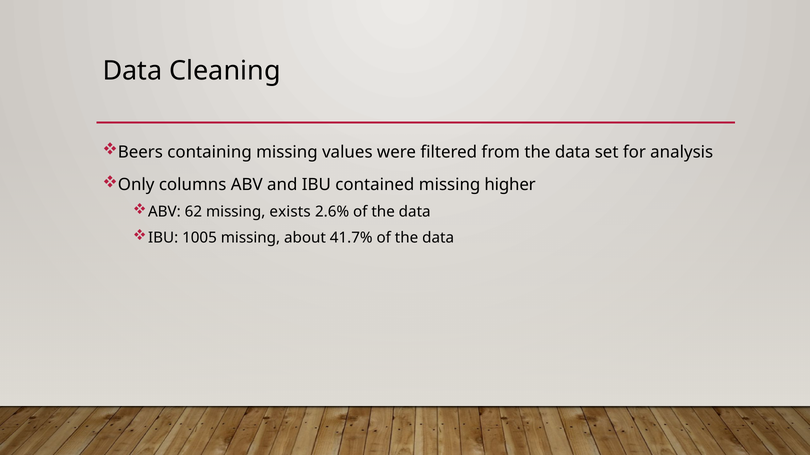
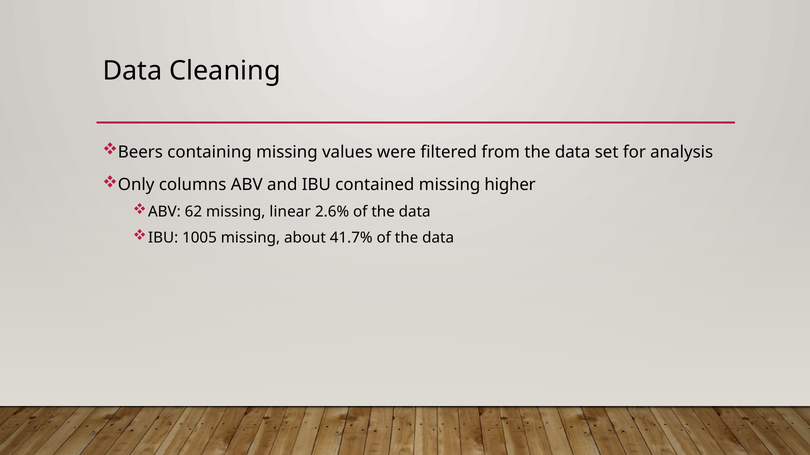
exists: exists -> linear (290, 212)
